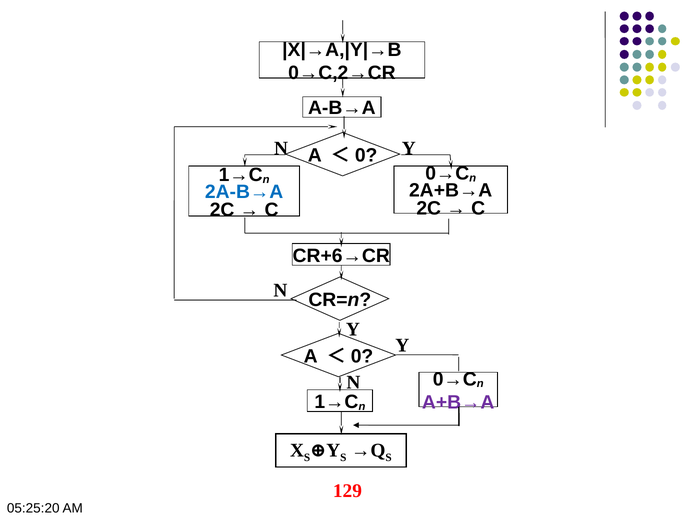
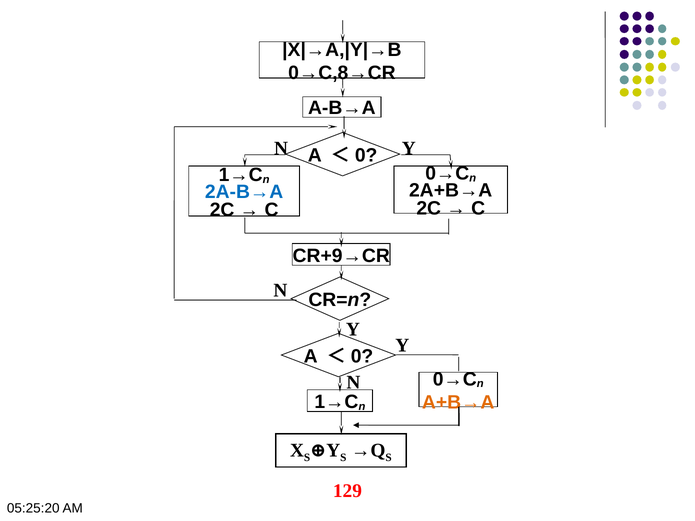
0→C,2→CR: 0→C,2→CR -> 0→C,8→CR (342, 73)
CR+6→CR: CR+6→CR -> CR+9→CR (341, 256)
A+B→A colour: purple -> orange (458, 403)
